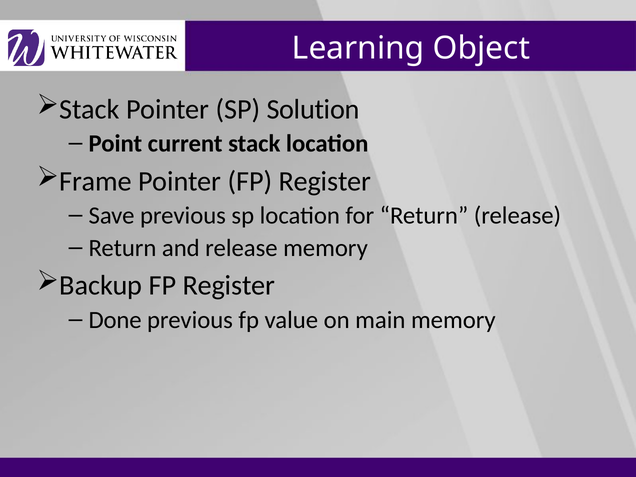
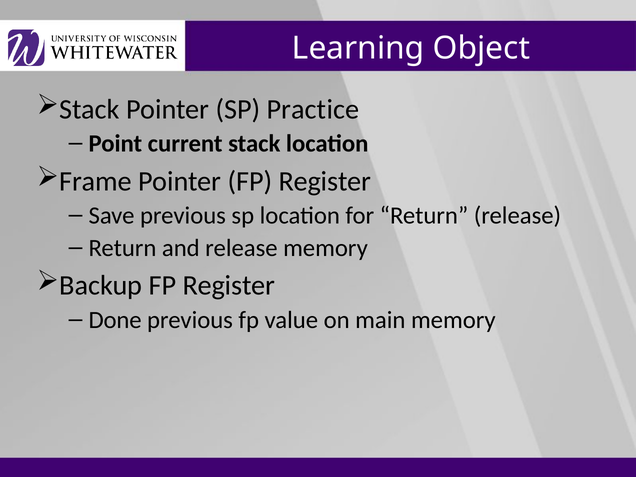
Solution: Solution -> Practice (313, 109)
